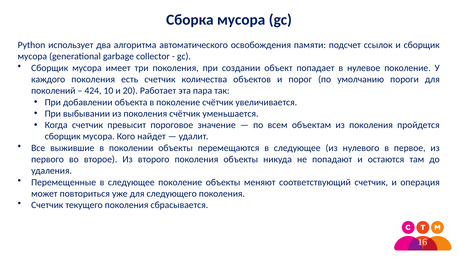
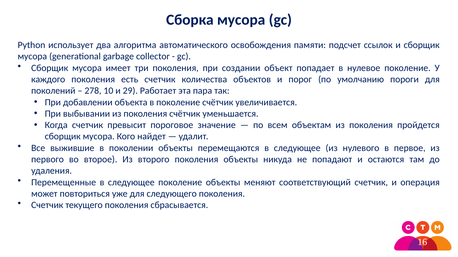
424: 424 -> 278 (93, 91)
20: 20 -> 29 (130, 91)
